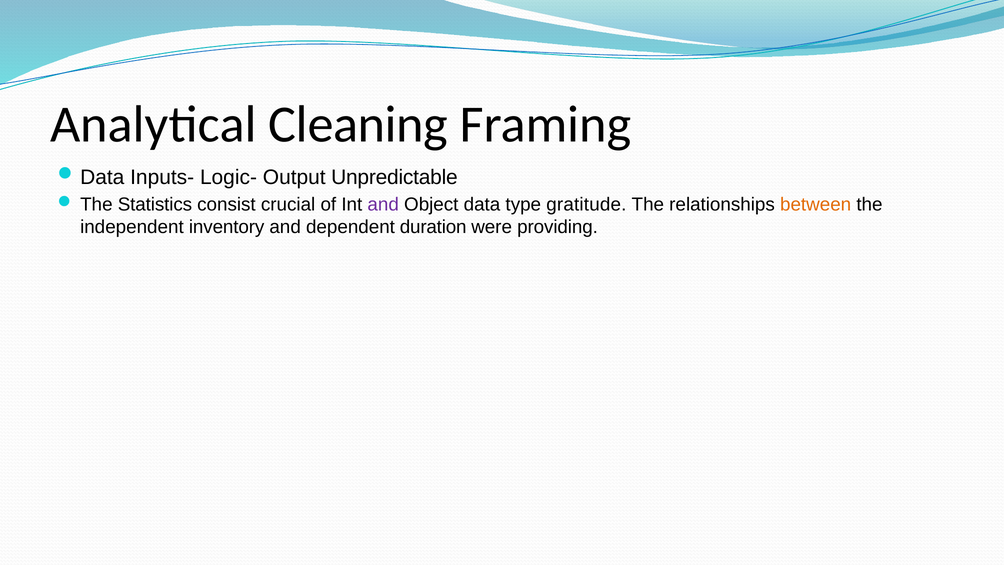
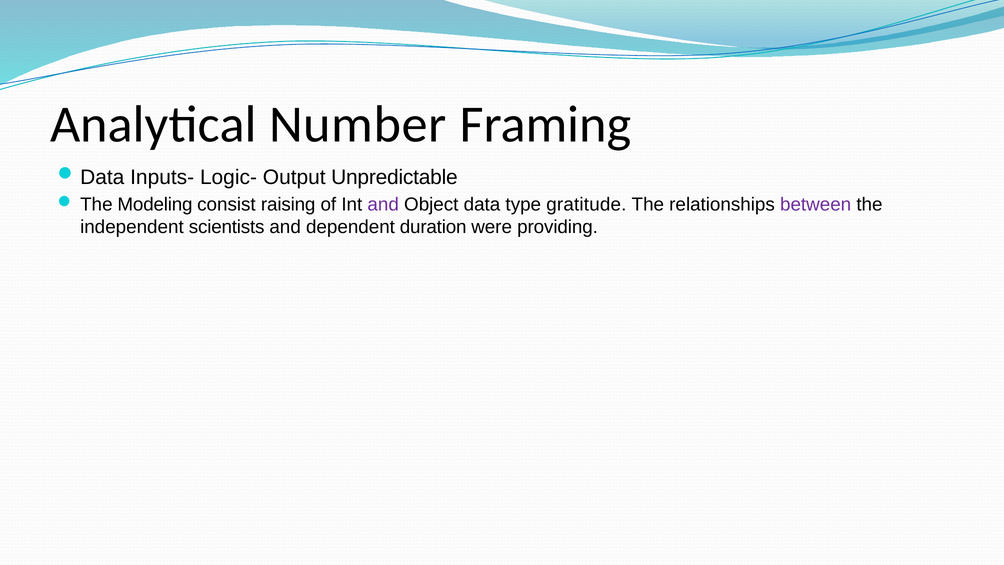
Cleaning: Cleaning -> Number (358, 124)
Statistics: Statistics -> Modeling (155, 205)
crucial: crucial -> raising (288, 205)
between colour: orange -> purple (816, 205)
inventory: inventory -> scientists (227, 227)
